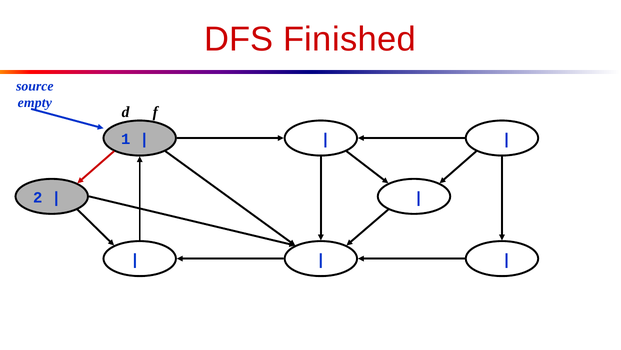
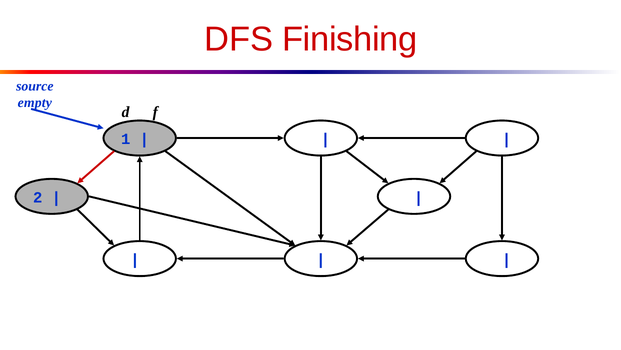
Finished: Finished -> Finishing (350, 39)
